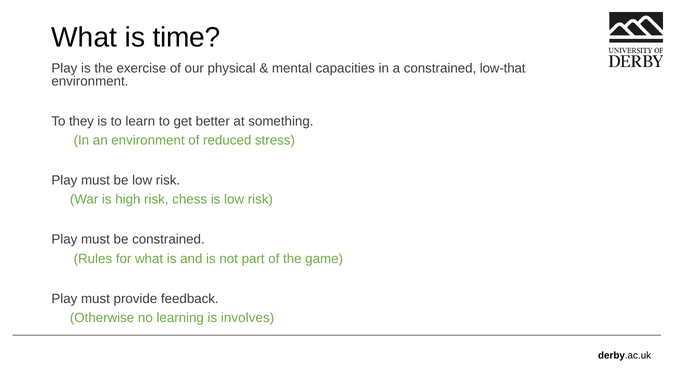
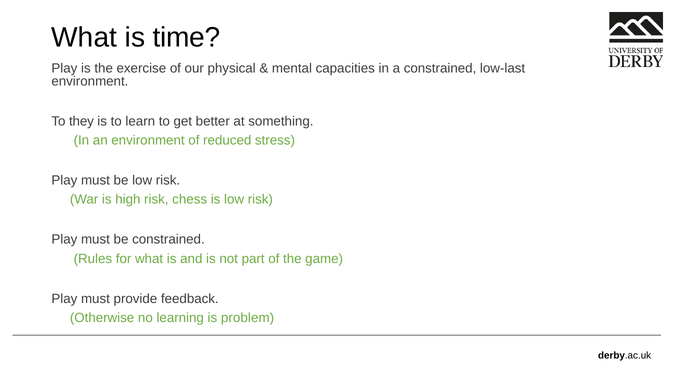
low-that: low-that -> low-last (503, 68)
involves: involves -> problem (248, 319)
